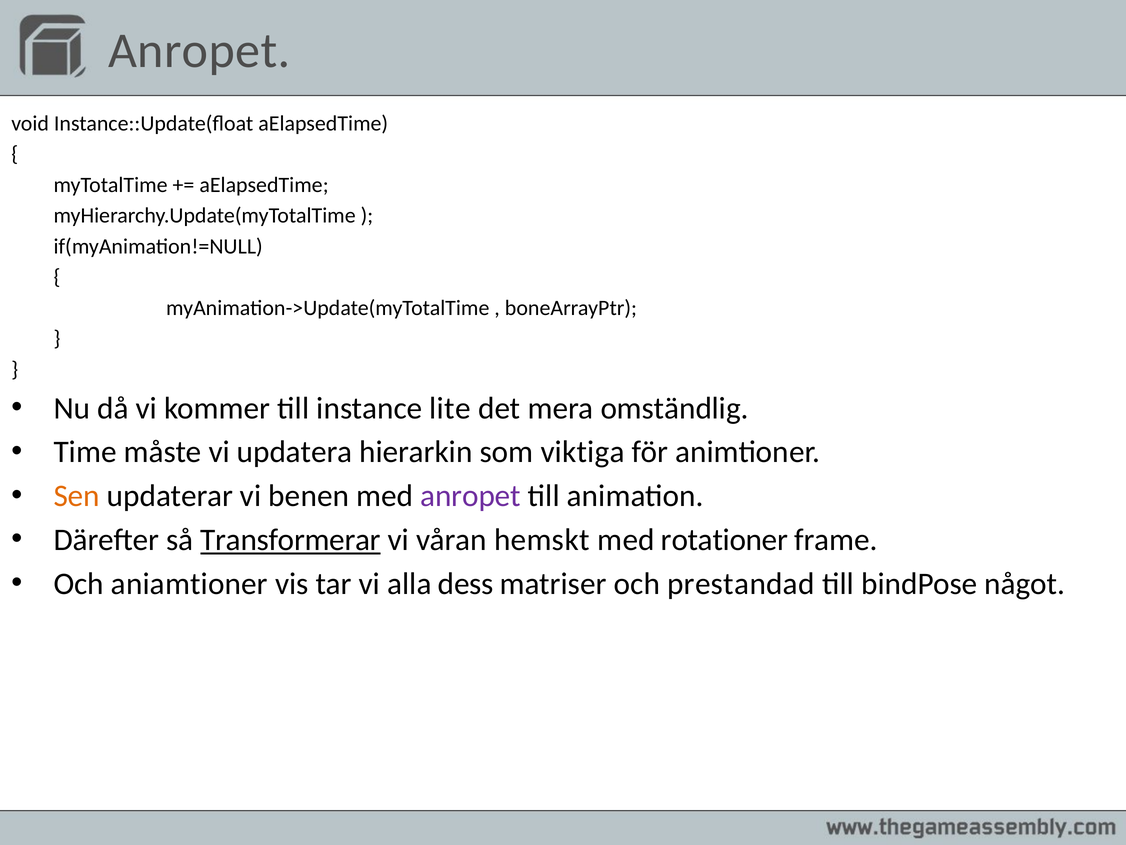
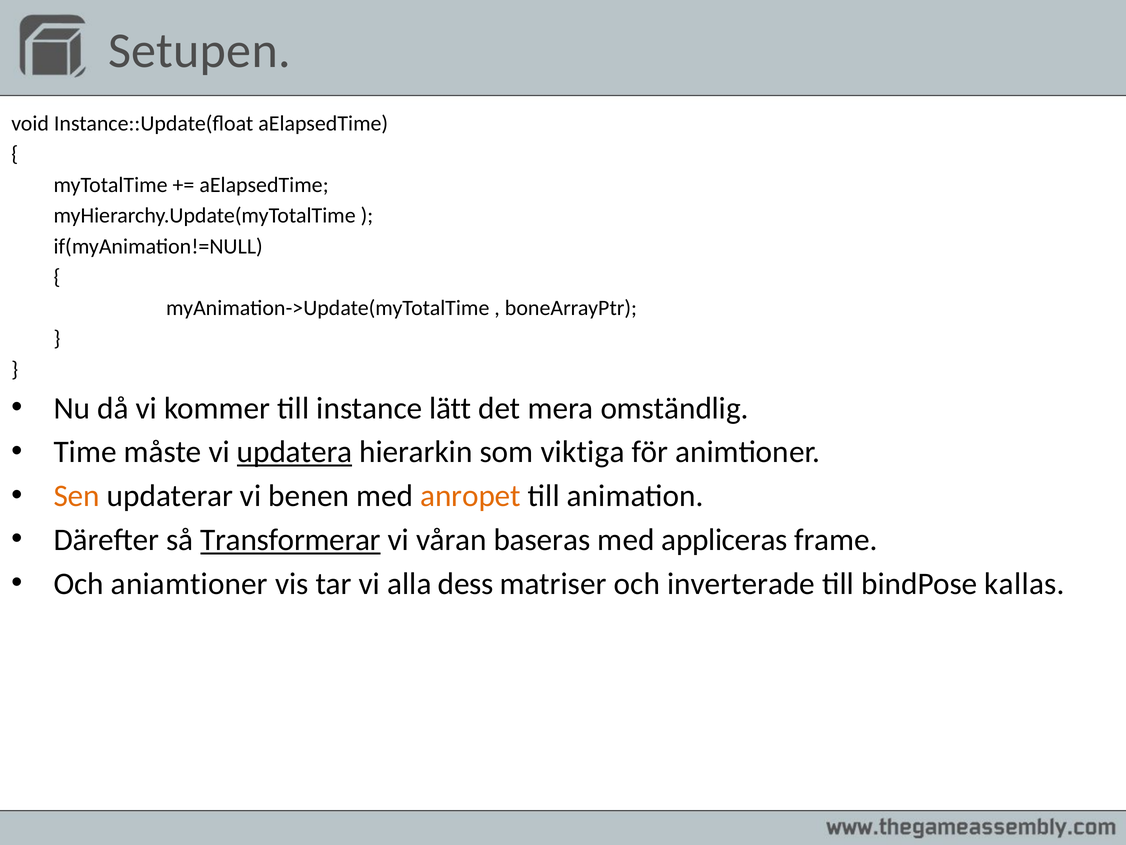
Anropet: Anropet -> Setupen (199, 51)
lite: lite -> lätt (450, 408)
updatera underline: none -> present (295, 452)
anropet colour: purple -> orange (471, 496)
hemskt: hemskt -> baseras (542, 540)
rotationer: rotationer -> appliceras (724, 540)
prestandad: prestandad -> inverterade (741, 583)
något: något -> kallas (1025, 583)
